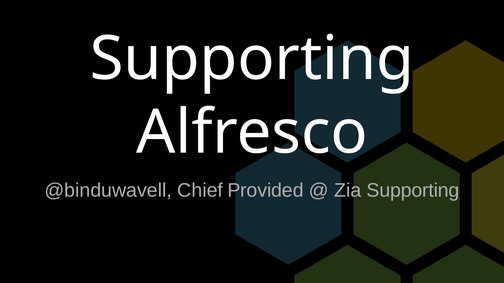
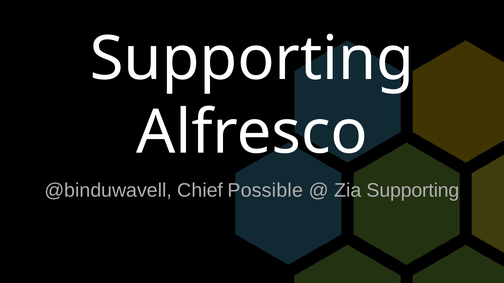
Provided: Provided -> Possible (265, 191)
